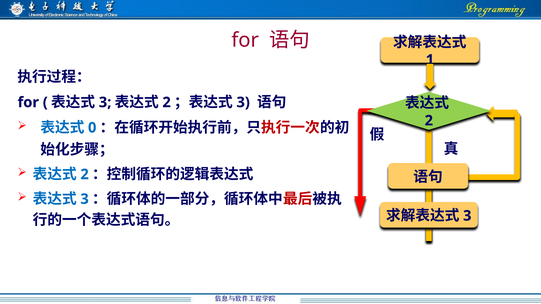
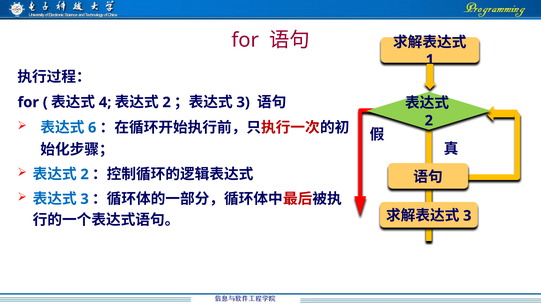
3: 3 -> 4 (105, 102)
0: 0 -> 6 (92, 128)
